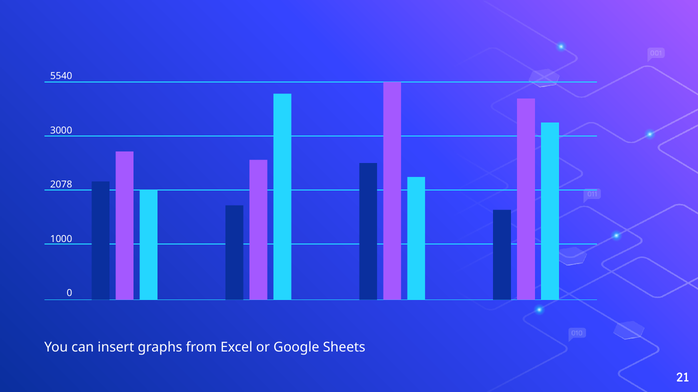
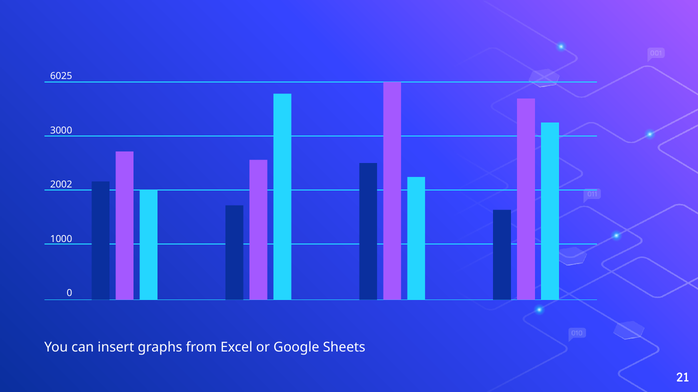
5540: 5540 -> 6025 (61, 76)
2078: 2078 -> 2002 (61, 185)
